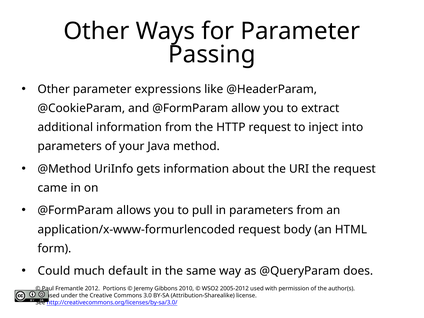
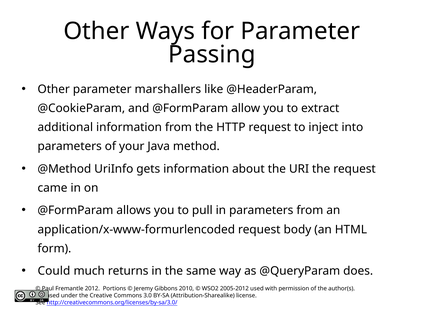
expressions: expressions -> marshallers (168, 89)
default: default -> returns (128, 271)
